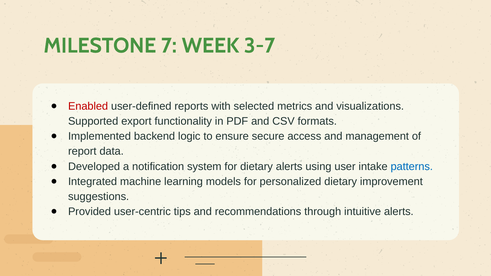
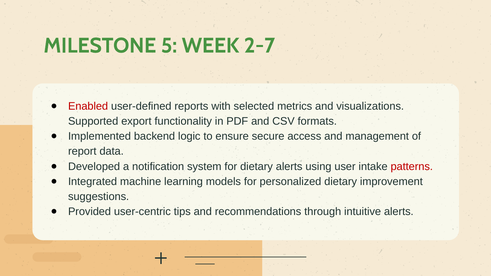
7: 7 -> 5 (169, 46)
3-7: 3-7 -> 2-7 (259, 46)
patterns colour: blue -> red (412, 167)
